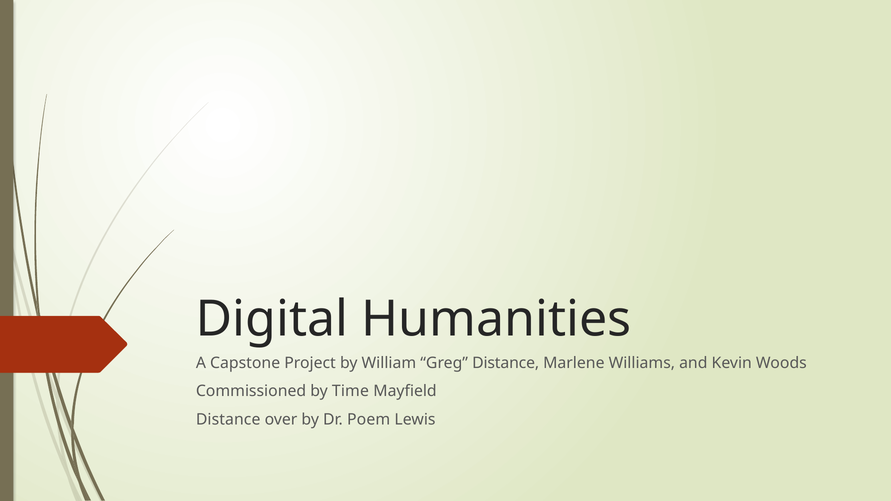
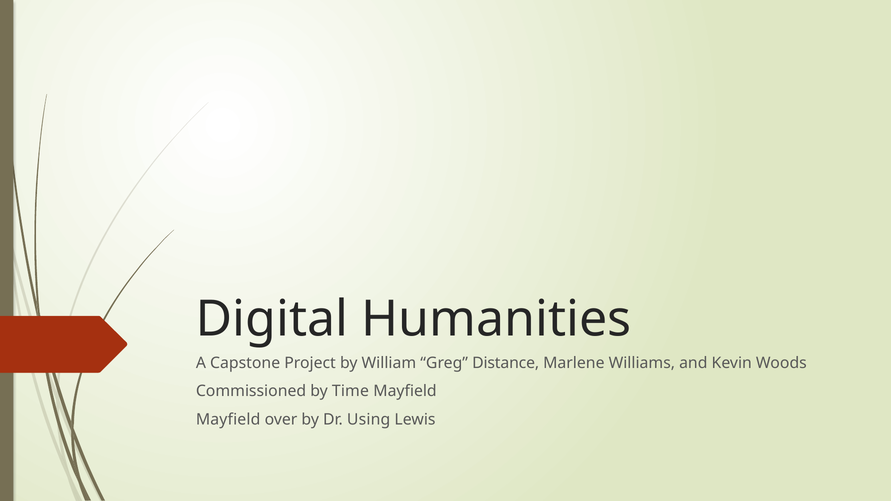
Distance: Distance -> Mayfield (228, 419)
Poem: Poem -> Using (369, 419)
